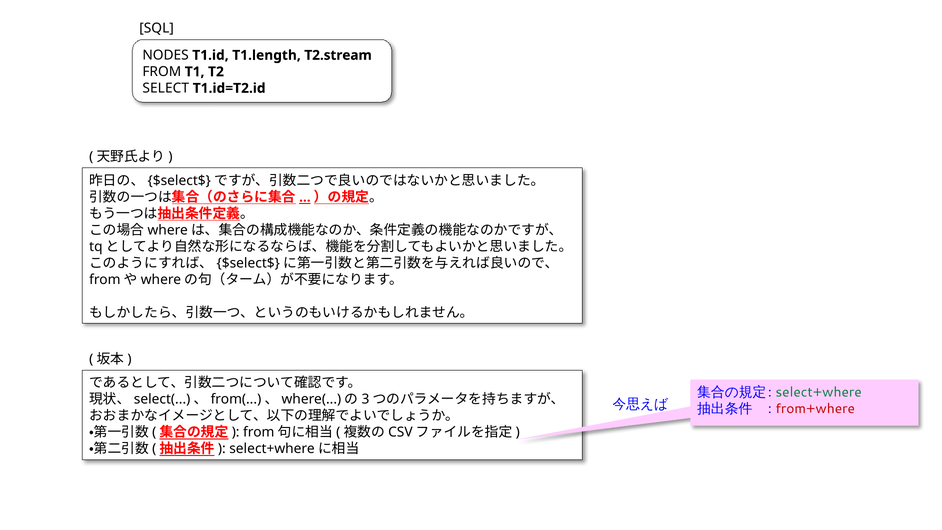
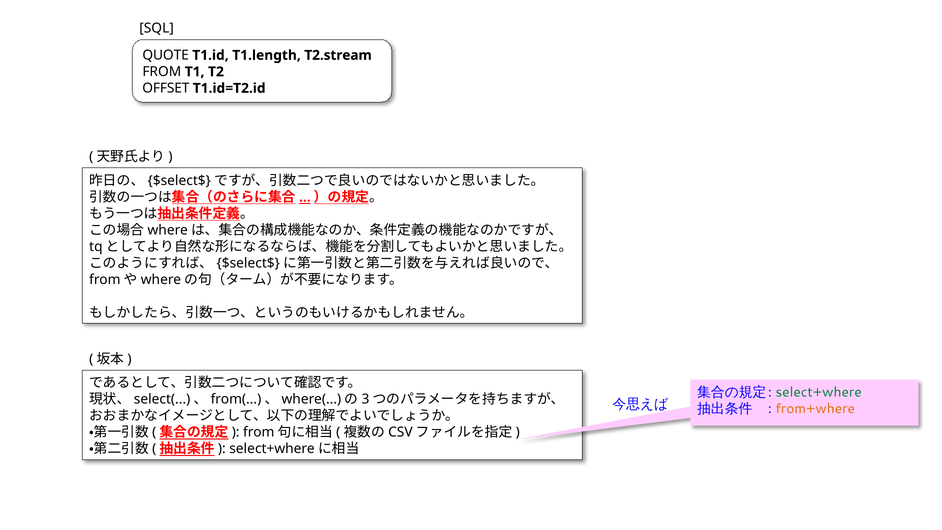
NODES: NODES -> QUOTE (166, 55)
SELECT: SELECT -> OFFSET (166, 88)
from+where colour: red -> orange (815, 409)
